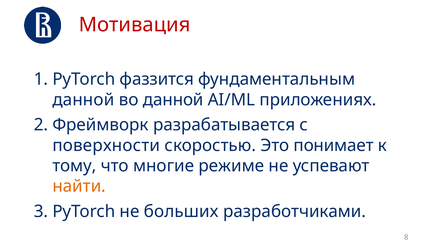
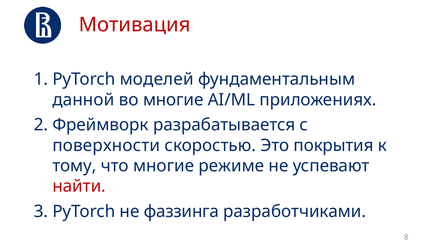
фаззится: фаззится -> моделей (157, 79)
во данной: данной -> многие (173, 100)
понимает: понимает -> покрытия (334, 145)
найти colour: orange -> red (79, 186)
больших: больших -> фаззинга (181, 211)
